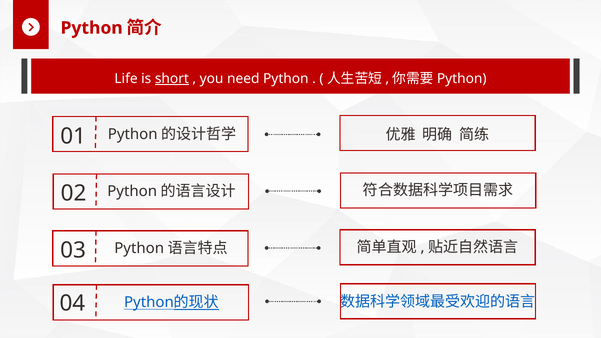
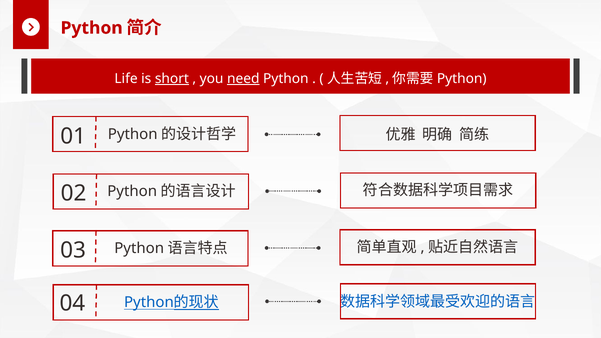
need underline: none -> present (243, 79)
